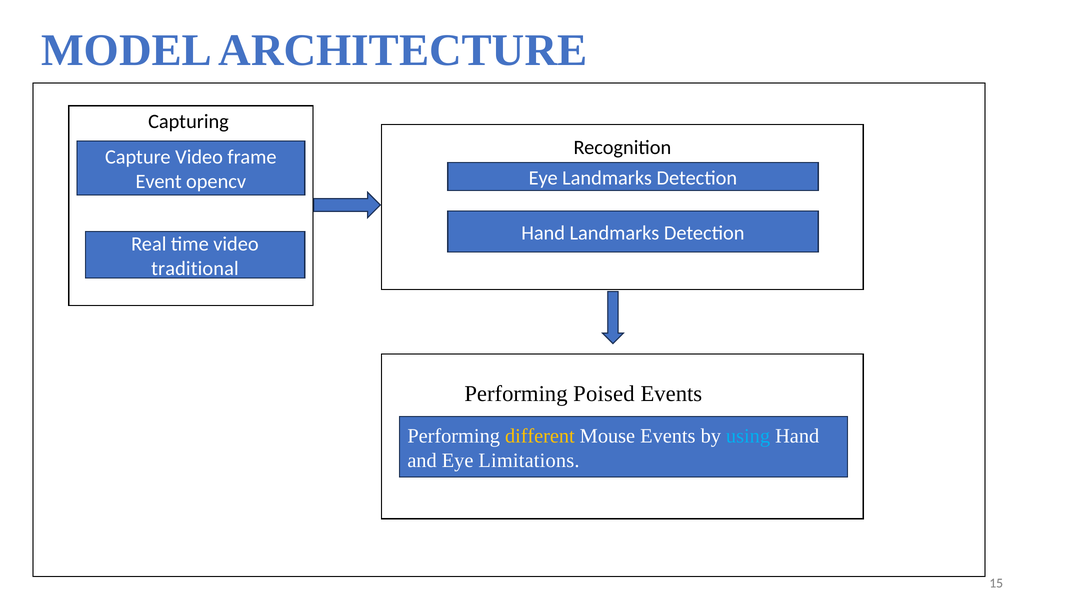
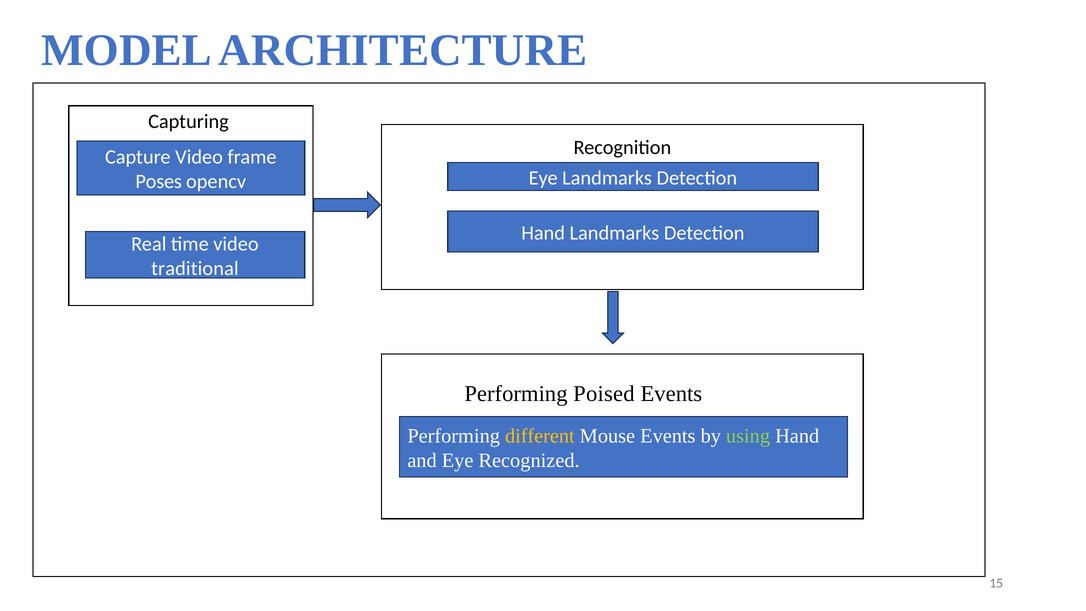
Event: Event -> Poses (159, 182)
using colour: light blue -> light green (748, 436)
Limitations: Limitations -> Recognized (529, 460)
